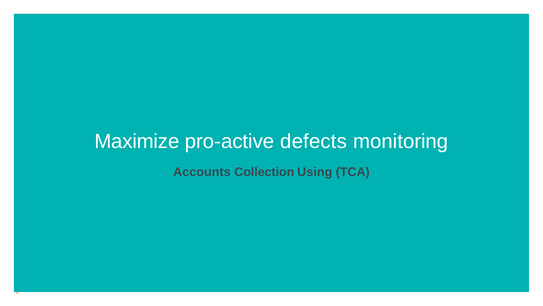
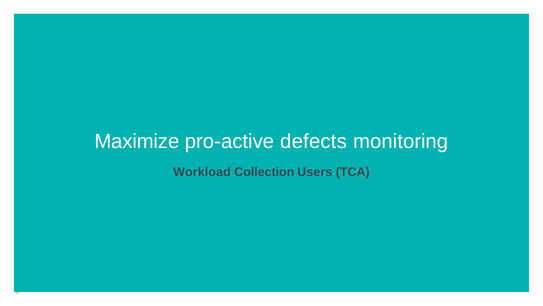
Accounts: Accounts -> Workload (202, 172)
Using: Using -> Users (315, 172)
